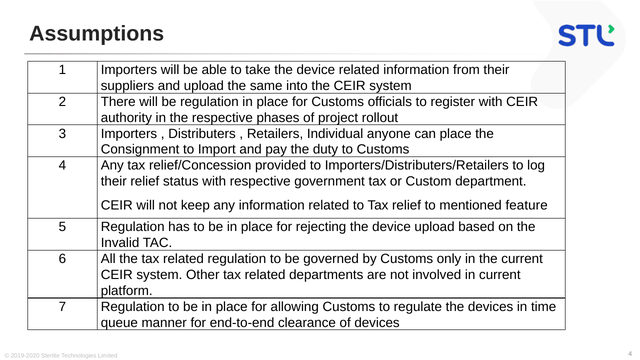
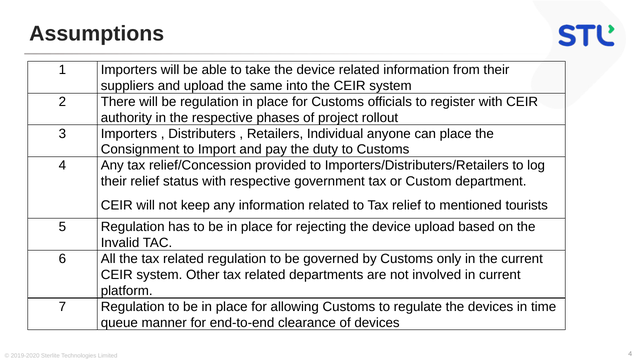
feature: feature -> tourists (527, 205)
